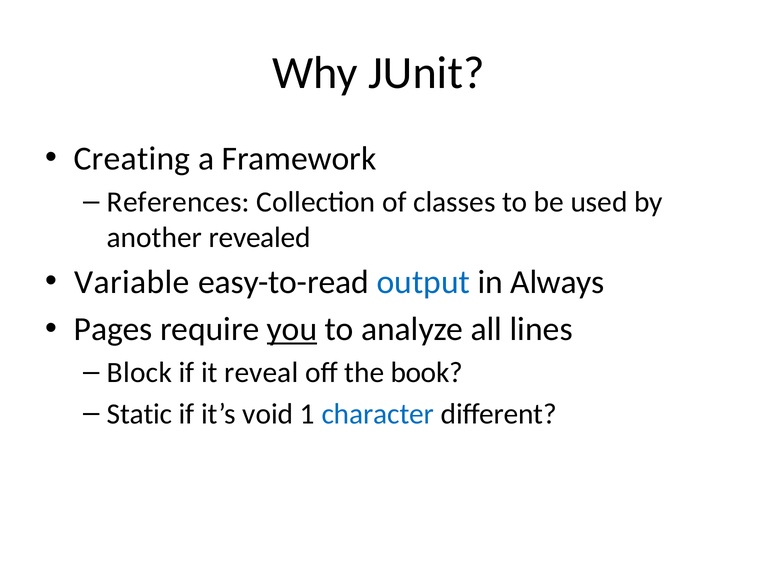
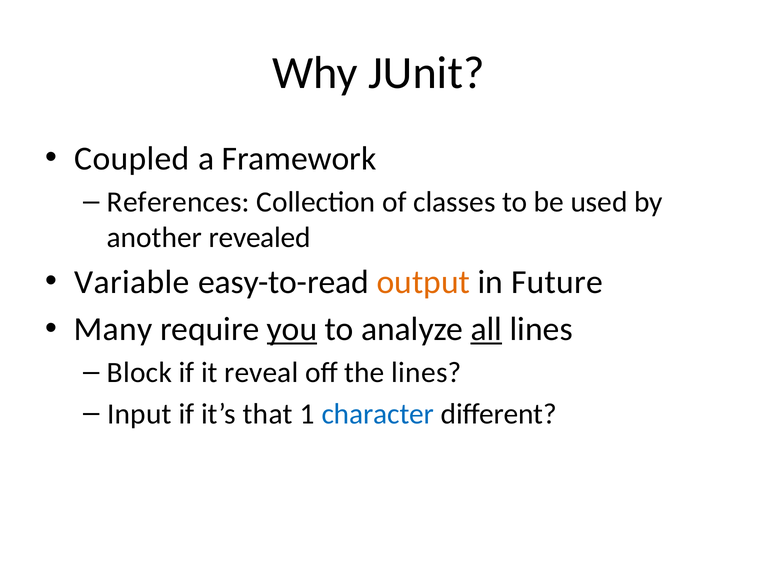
Creating: Creating -> Coupled (132, 159)
output colour: blue -> orange (423, 283)
Always: Always -> Future (557, 283)
Pages: Pages -> Many (113, 330)
all underline: none -> present (486, 330)
the book: book -> lines (426, 373)
Static: Static -> Input (139, 414)
void: void -> that (268, 414)
